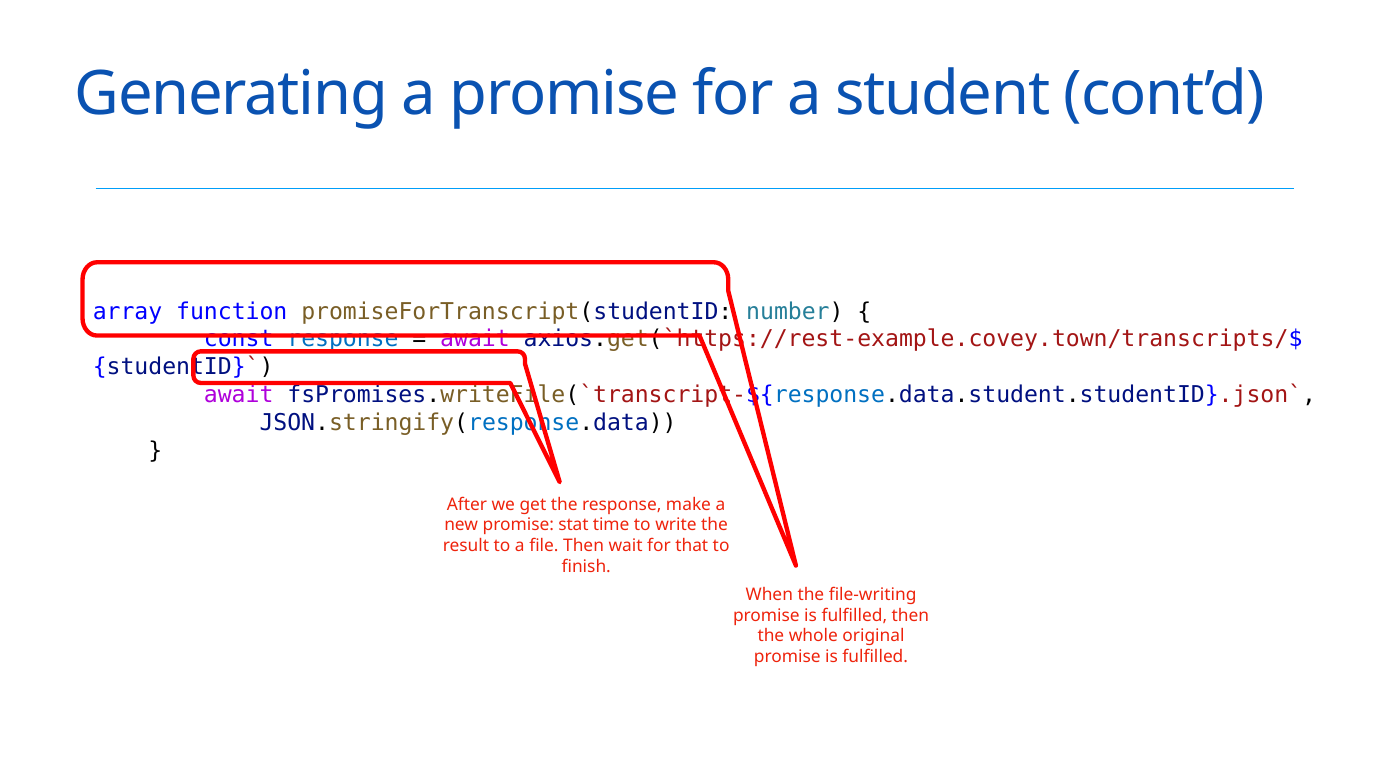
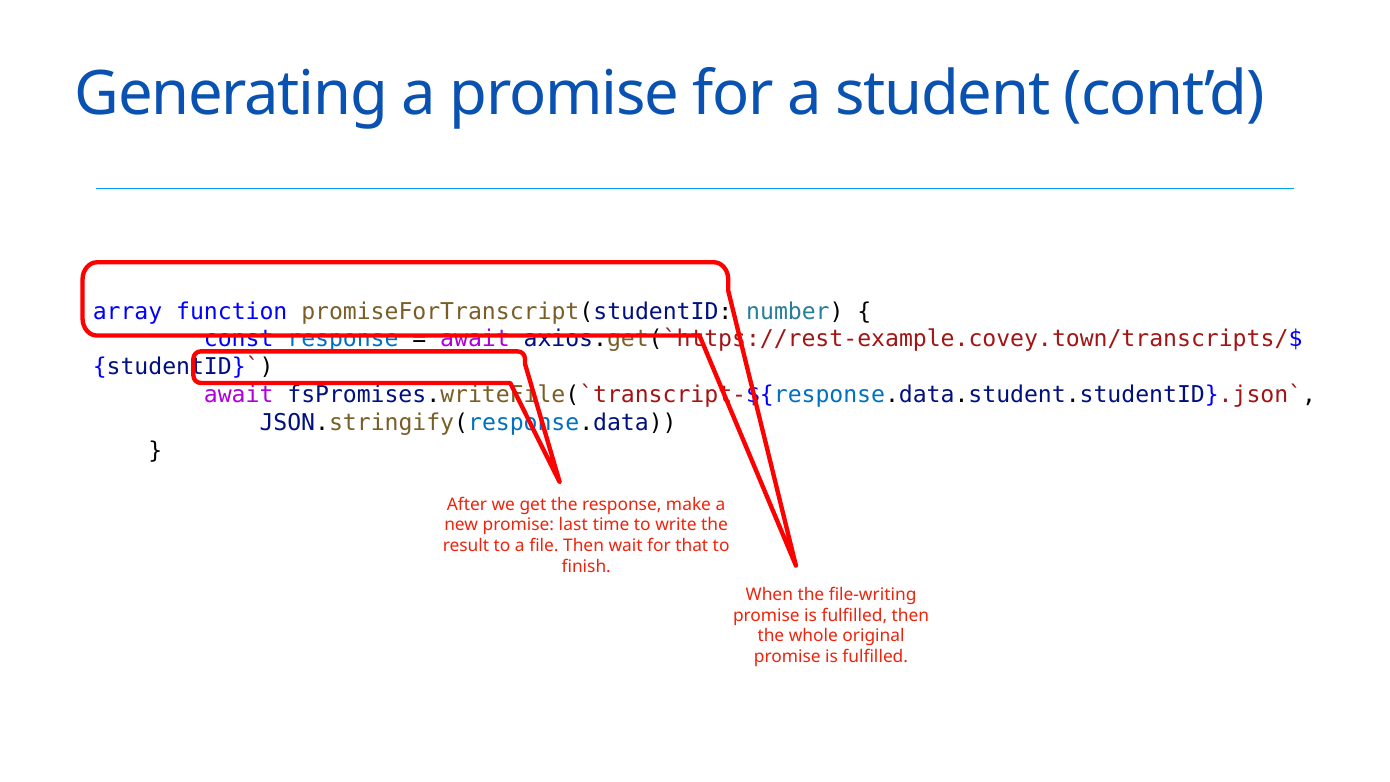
stat: stat -> last (573, 525)
